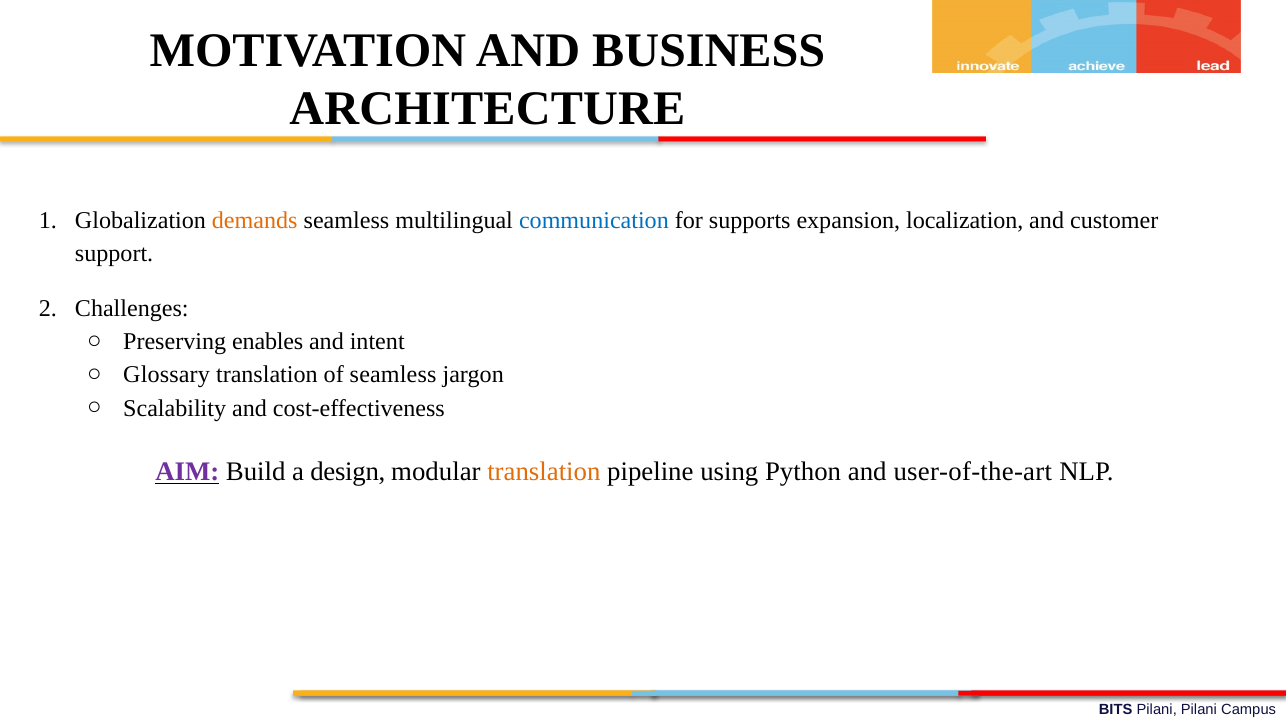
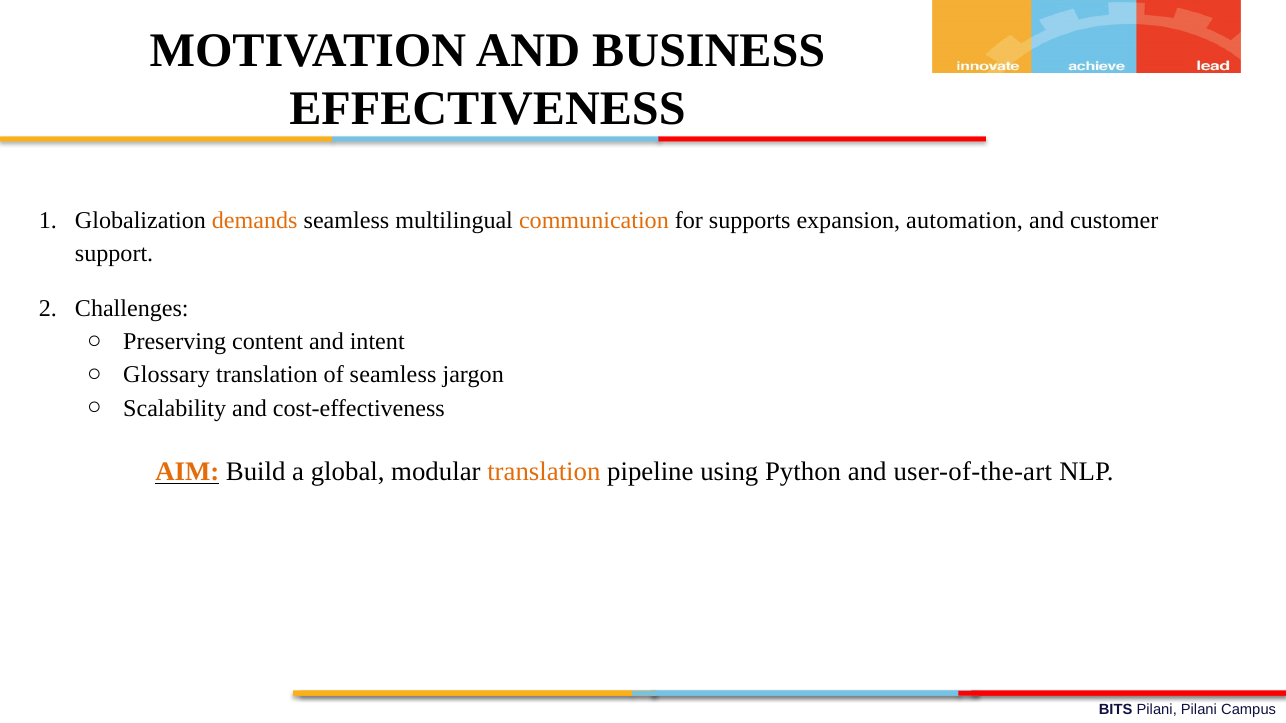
ARCHITECTURE: ARCHITECTURE -> EFFECTIVENESS (487, 109)
communication colour: blue -> orange (594, 220)
localization: localization -> automation (965, 220)
enables: enables -> content (268, 342)
AIM colour: purple -> orange (187, 472)
design: design -> global (348, 472)
